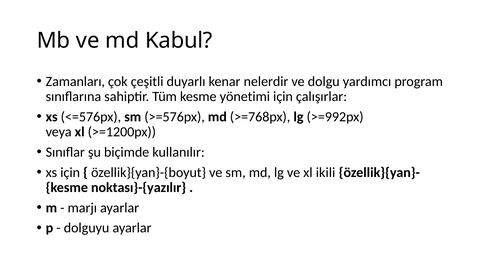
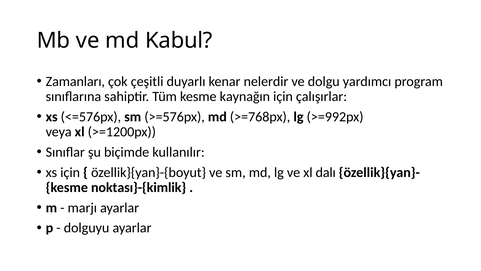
yönetimi: yönetimi -> kaynağın (245, 96)
ikili: ikili -> dalı (326, 172)
noktası}-{yazılır: noktası}-{yazılır -> noktası}-{kimlik (139, 187)
